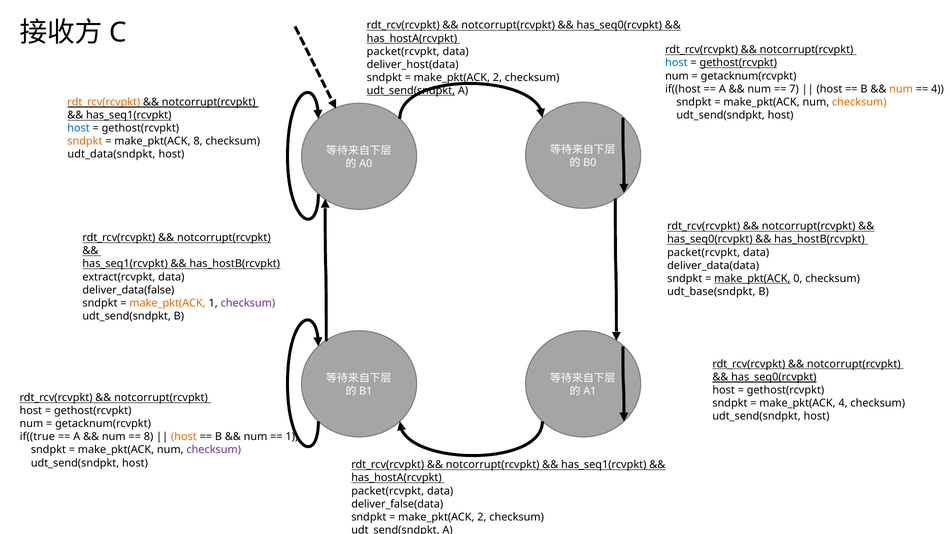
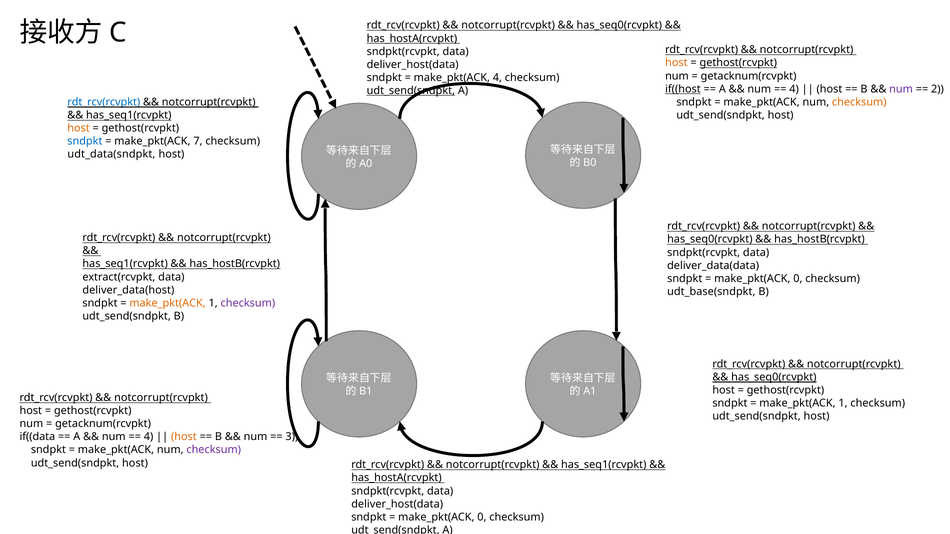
packet(rcvpkt: packet(rcvpkt -> sndpkt(rcvpkt (403, 52)
host colour: blue -> orange (676, 63)
2: 2 -> 4 (497, 78)
if((host underline: none -> present (683, 89)
7: 7 -> 4 (794, 89)
num colour: orange -> purple (901, 89)
4: 4 -> 2 (937, 89)
rdt_rcv(rcvpkt colour: orange -> blue (104, 102)
host colour: blue -> orange (79, 128)
sndpkt colour: orange -> blue (85, 141)
make_pkt(ACK 8: 8 -> 7 (198, 141)
packet(rcvpkt: packet(rcvpkt -> sndpkt(rcvpkt (704, 253)
make_pkt(ACK underline: present -> none (752, 279)
deliver_data(false: deliver_data(false -> deliver_data(host (128, 290)
4: 4 -> 1 (843, 403)
if((true: if((true -> if((data (37, 437)
8: 8 -> 4 (149, 437)
1: 1 -> 3 (292, 437)
packet(rcvpkt: packet(rcvpkt -> sndpkt(rcvpkt (388, 491)
deliver_false(data: deliver_false(data -> deliver_host(data (397, 504)
2: 2 -> 0 (482, 517)
